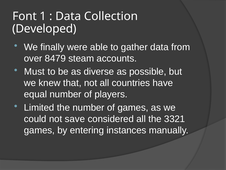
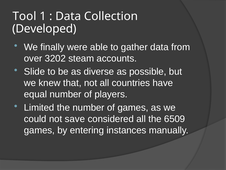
Font: Font -> Tool (24, 16)
8479: 8479 -> 3202 (55, 58)
Must: Must -> Slide (34, 71)
3321: 3321 -> 6509 (175, 119)
